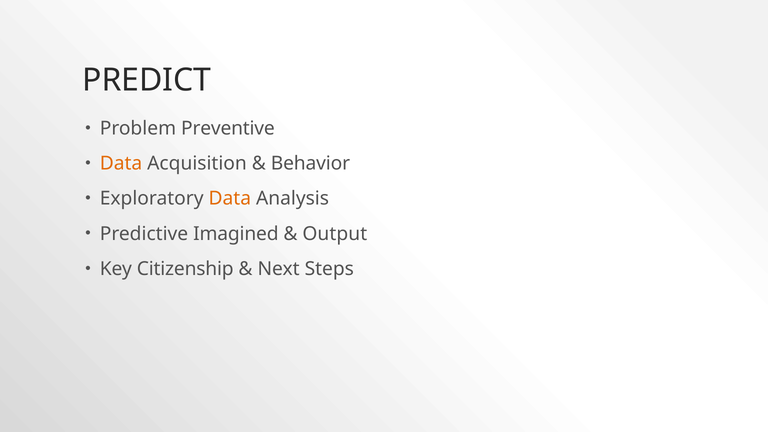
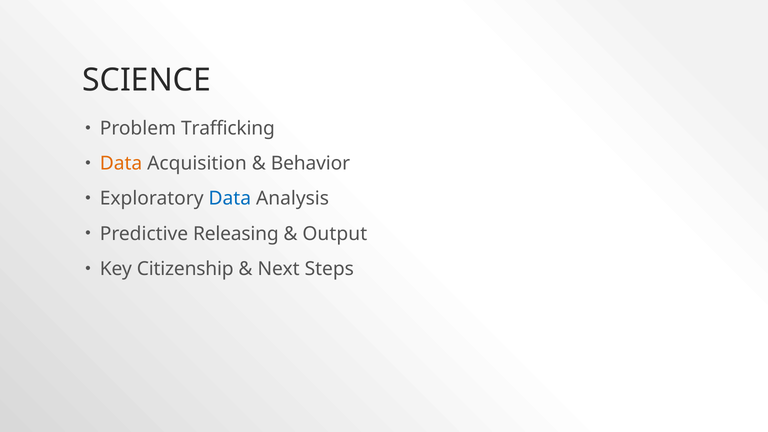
PREDICT: PREDICT -> SCIENCE (147, 80)
Preventive: Preventive -> Trafficking (228, 128)
Data colour: orange -> blue (230, 199)
Imagined: Imagined -> Releasing (236, 234)
